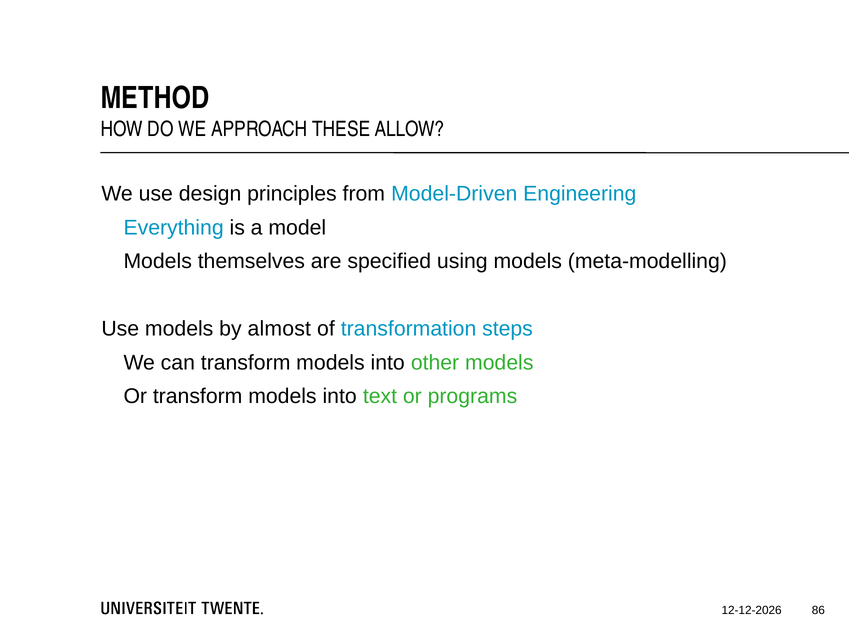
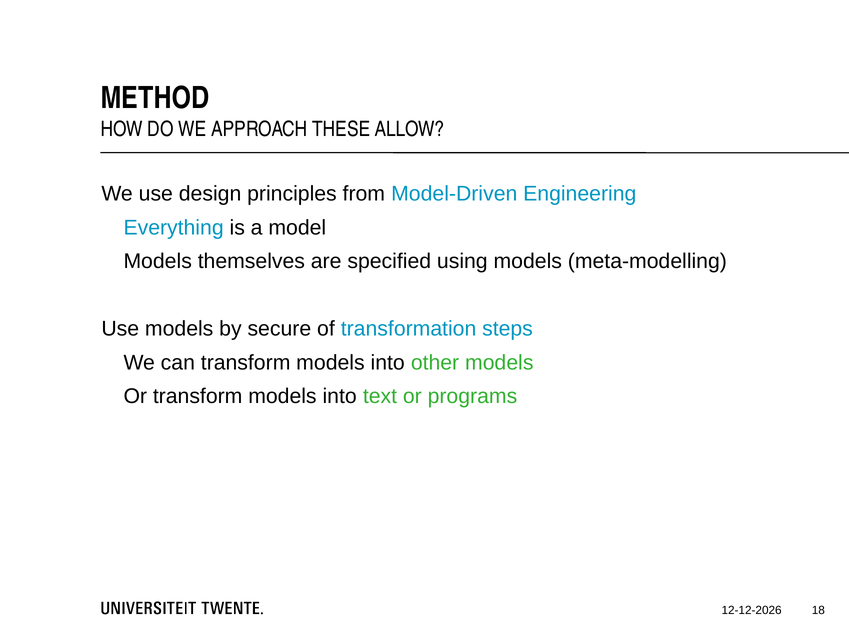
almost: almost -> secure (279, 329)
86: 86 -> 18 (818, 610)
